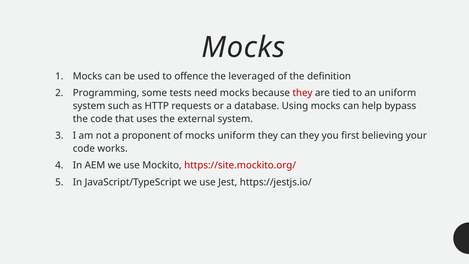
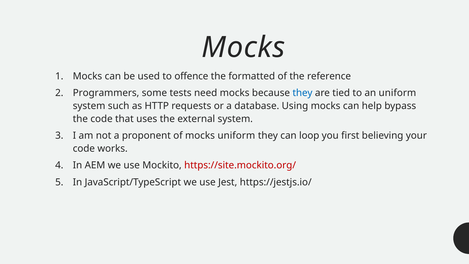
leveraged: leveraged -> formatted (252, 76)
definition: definition -> reference (329, 76)
Programming: Programming -> Programmers (106, 93)
they colour: red -> blue (303, 93)
can they: they -> loop (309, 136)
